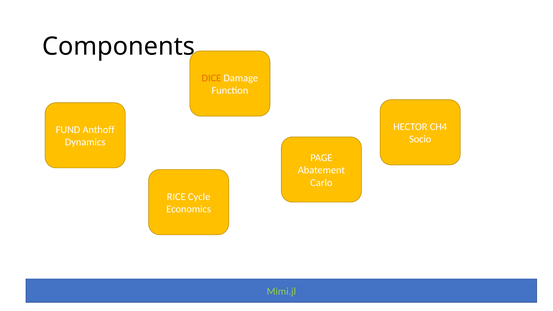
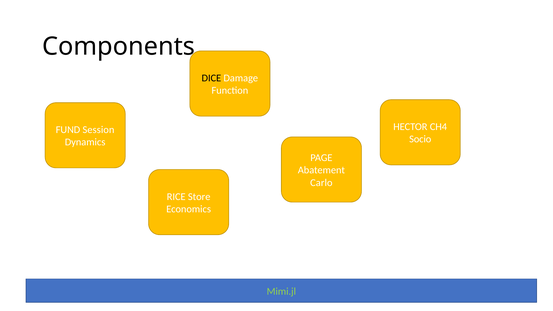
DICE colour: orange -> black (211, 78)
Anthoff: Anthoff -> Session (98, 130)
Cycle: Cycle -> Store (199, 197)
